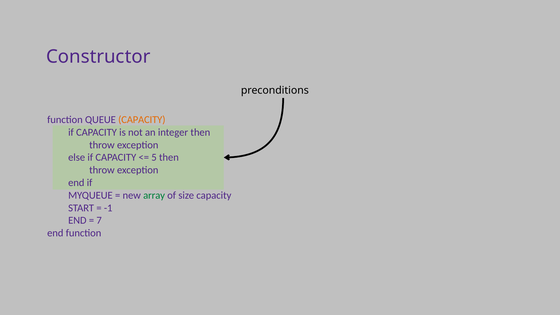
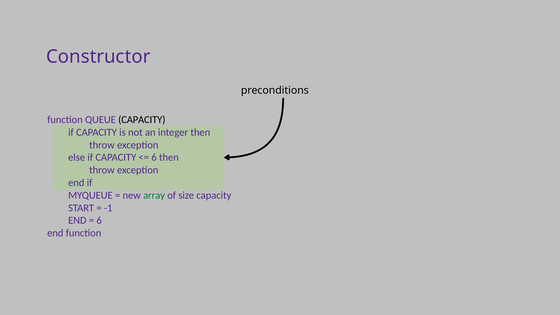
CAPACITY colour: orange -> black (142, 120)
5: 5 -> 6 (154, 158)
7: 7 -> 6 (99, 221)
